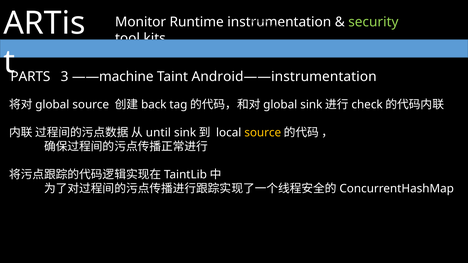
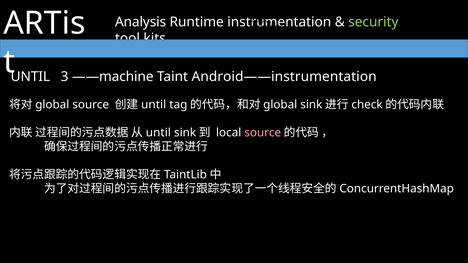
Monitor: Monitor -> Analysis (141, 22)
PARTS: PARTS -> UNTIL (30, 77)
back: back -> until (154, 105)
source colour: yellow -> pink (263, 133)
